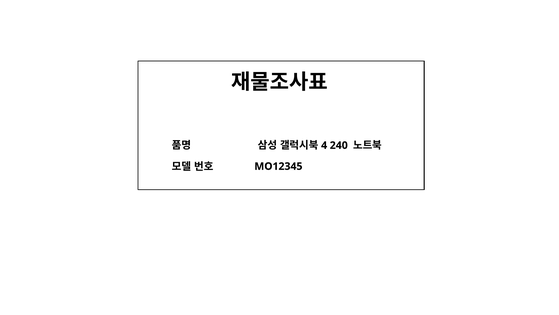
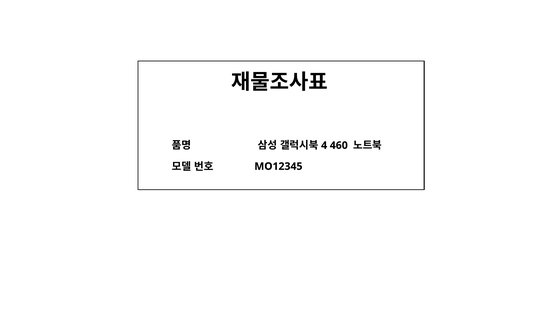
240: 240 -> 460 (339, 145)
